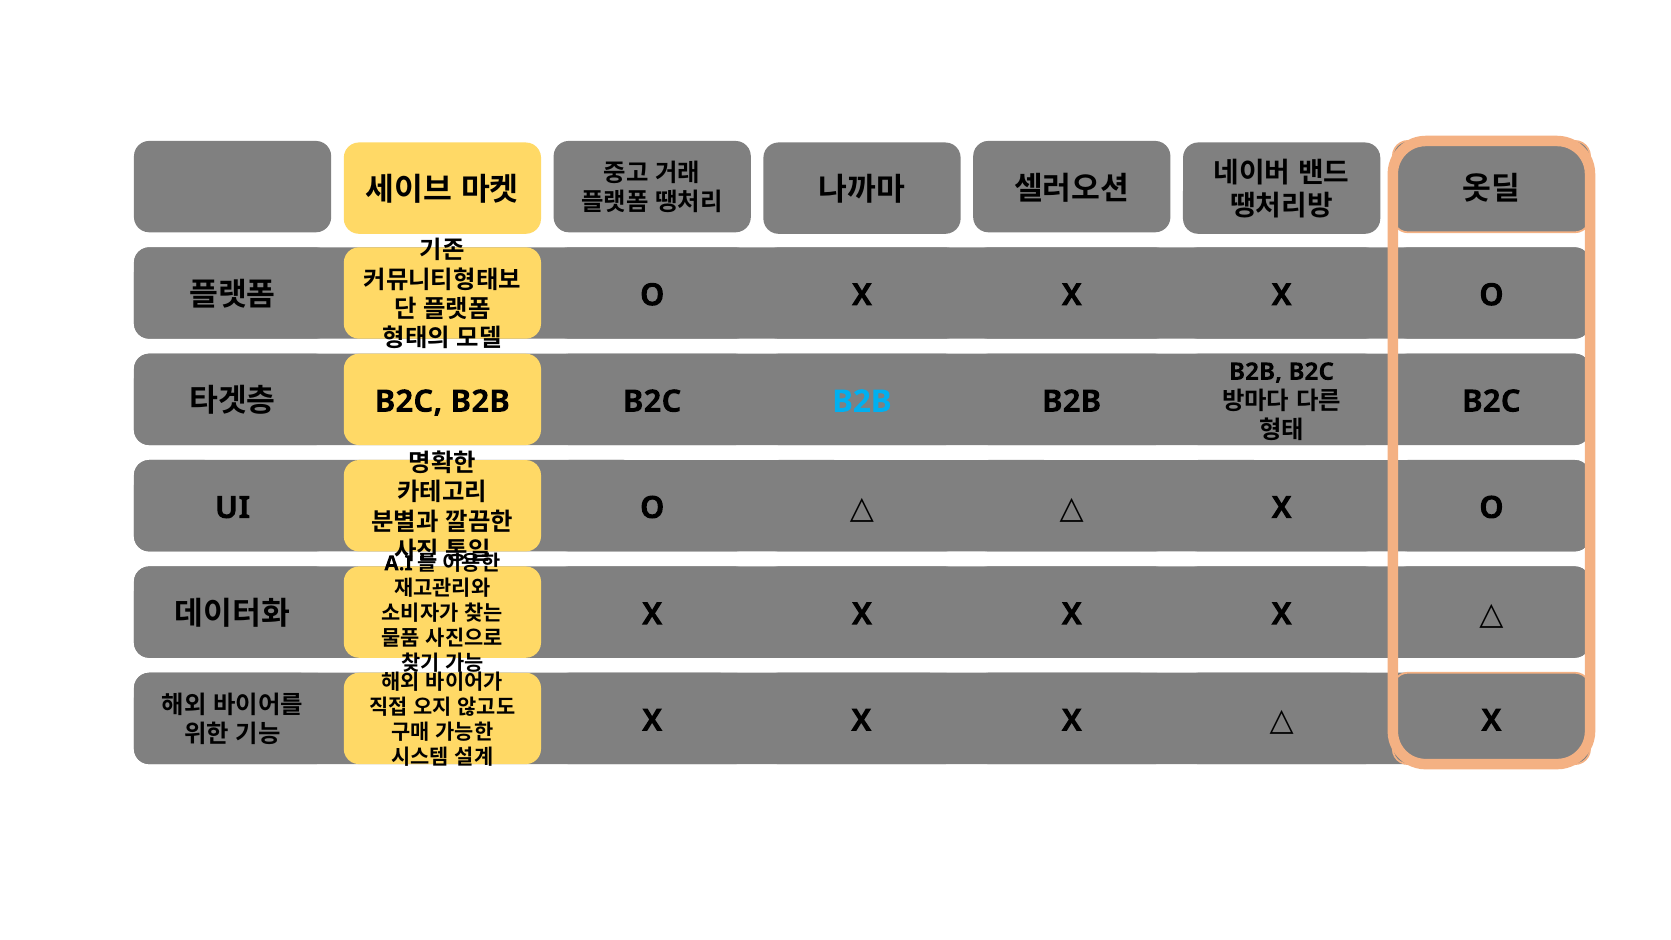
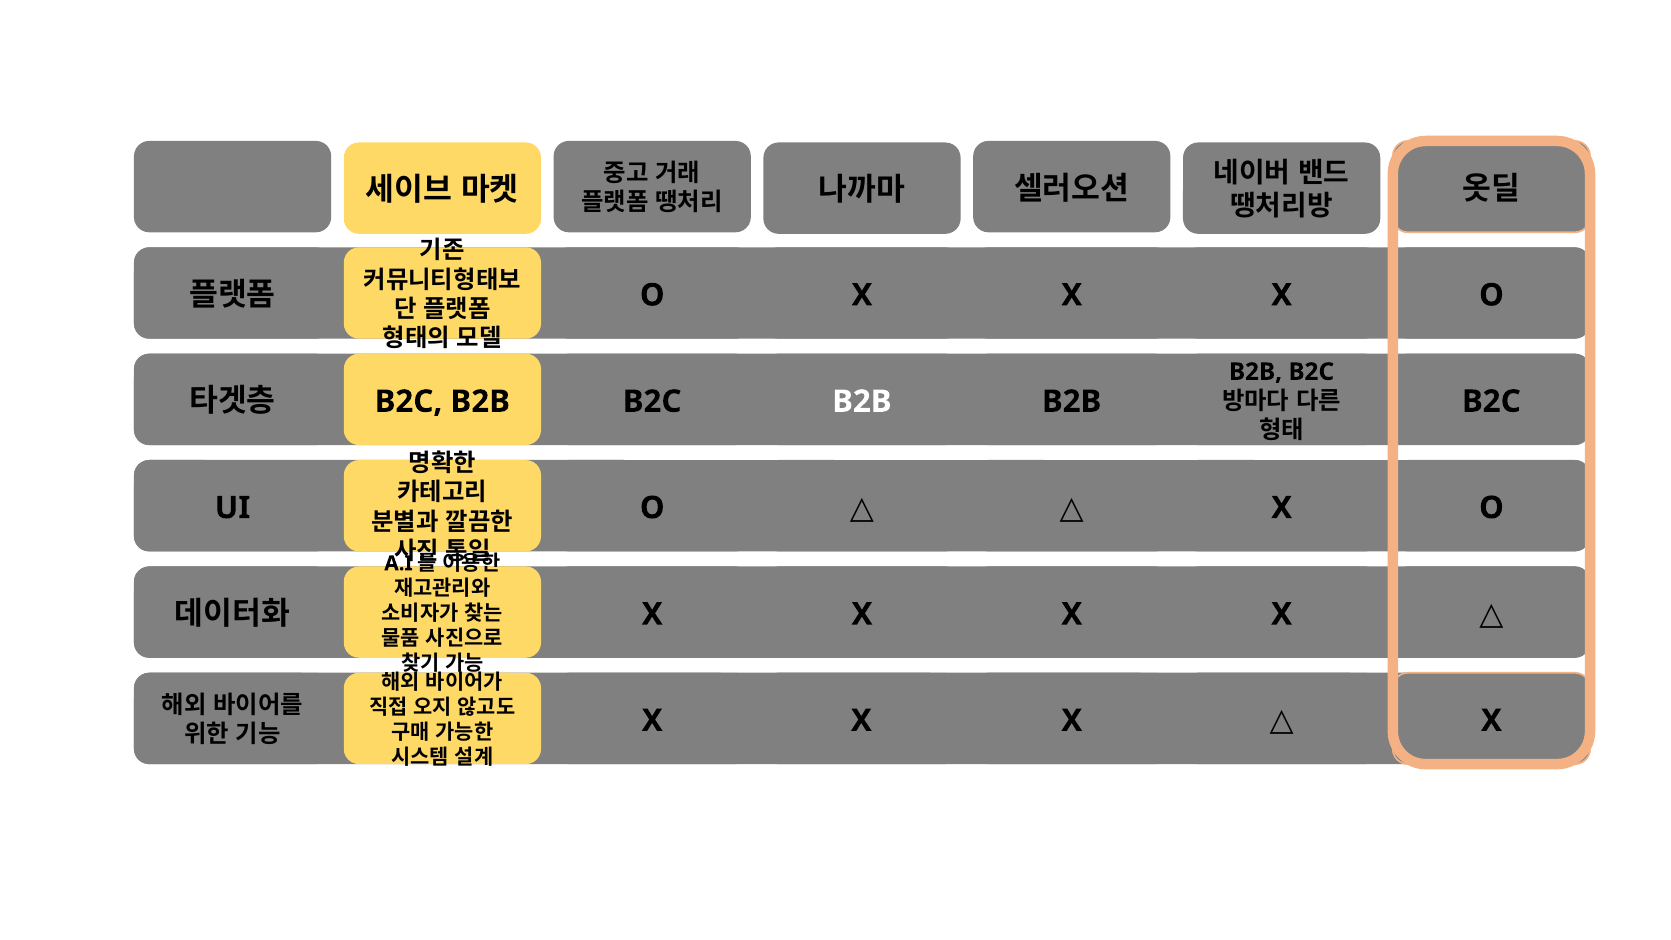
B2B colour: light blue -> white (862, 402)
